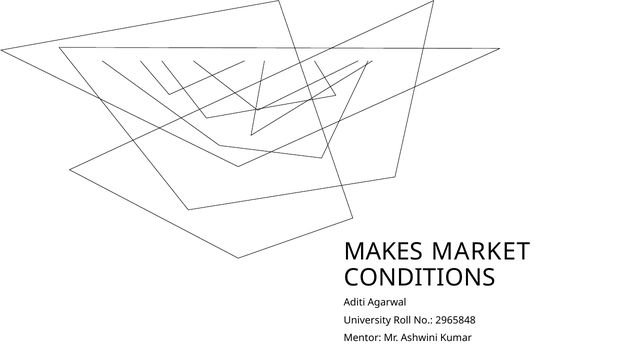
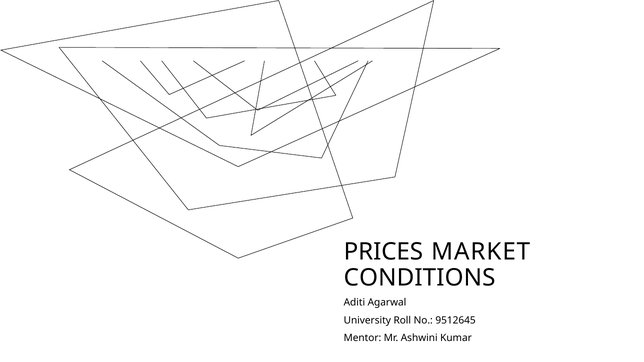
MAKES: MAKES -> PRICES (383, 252)
2965848: 2965848 -> 9512645 (456, 320)
